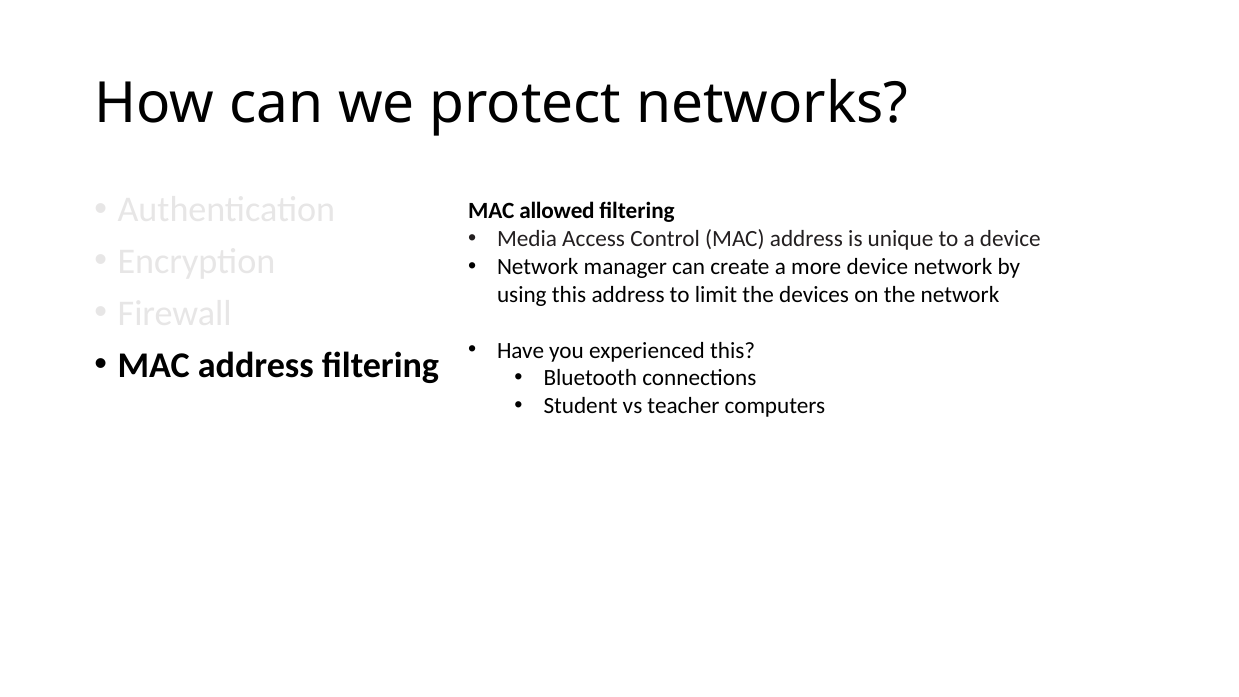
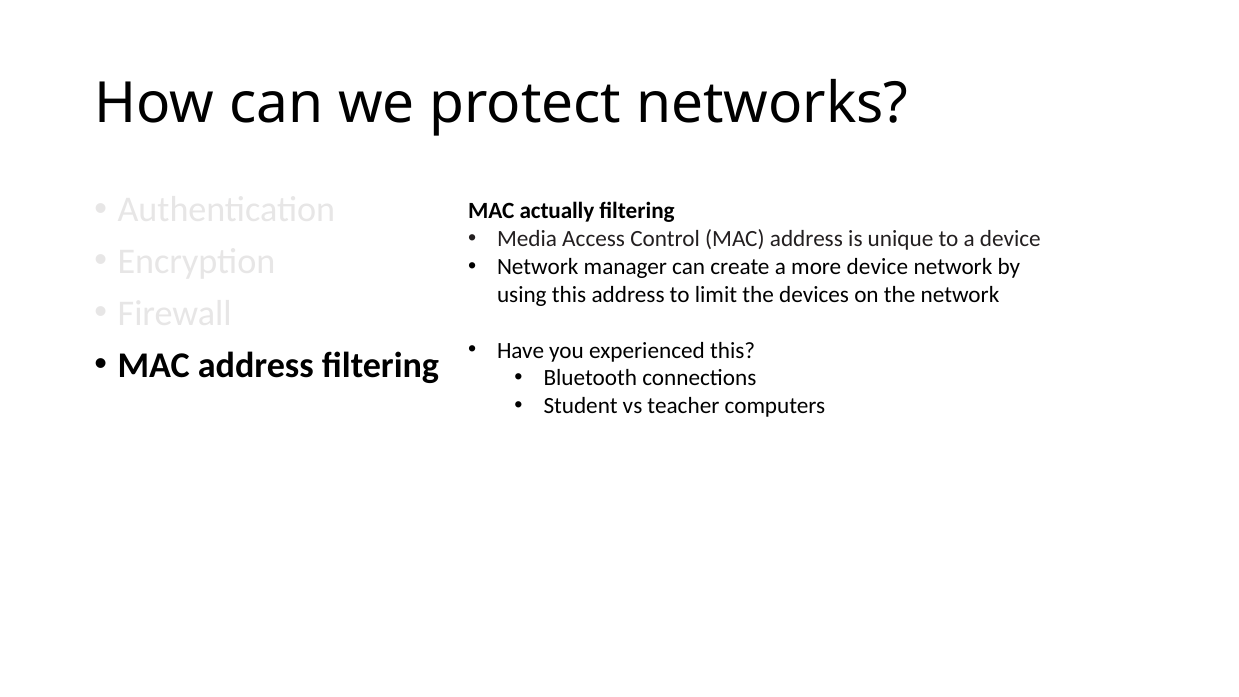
allowed: allowed -> actually (557, 211)
